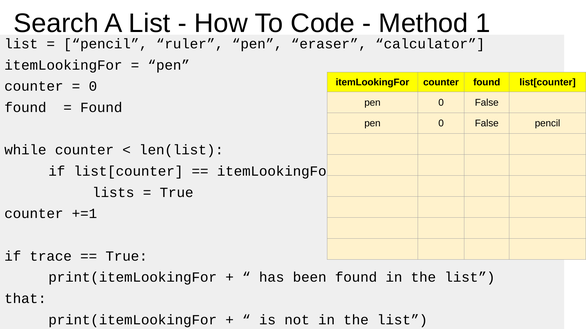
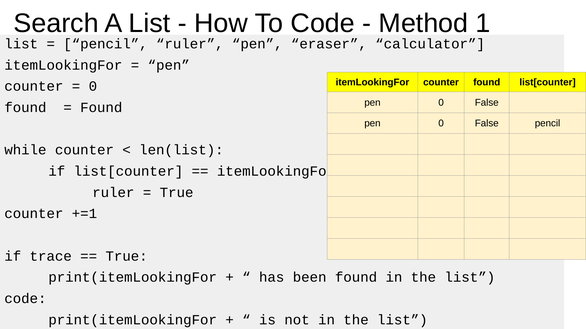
lists: lists -> ruler (113, 193)
that: that -> code (25, 299)
